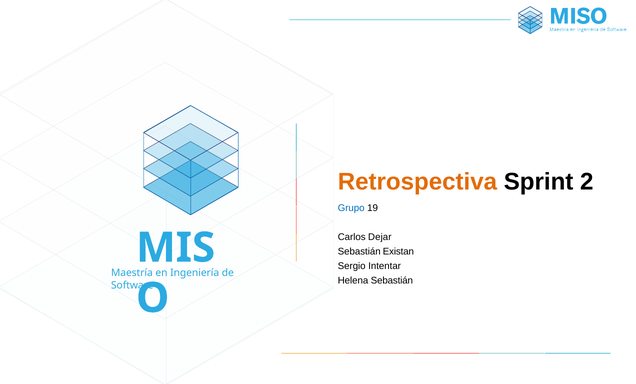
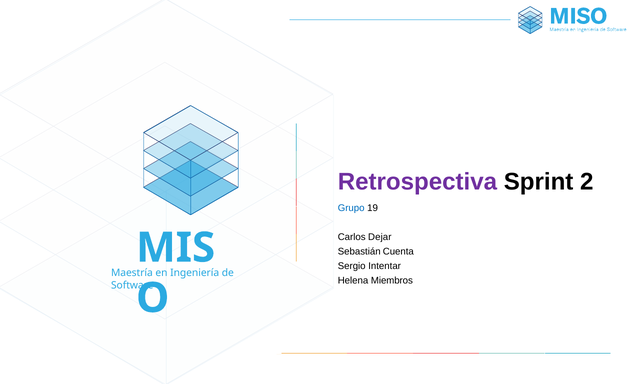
Retrospectiva colour: orange -> purple (417, 182)
Existan: Existan -> Cuenta (398, 252)
Helena Sebastián: Sebastián -> Miembros (392, 281)
